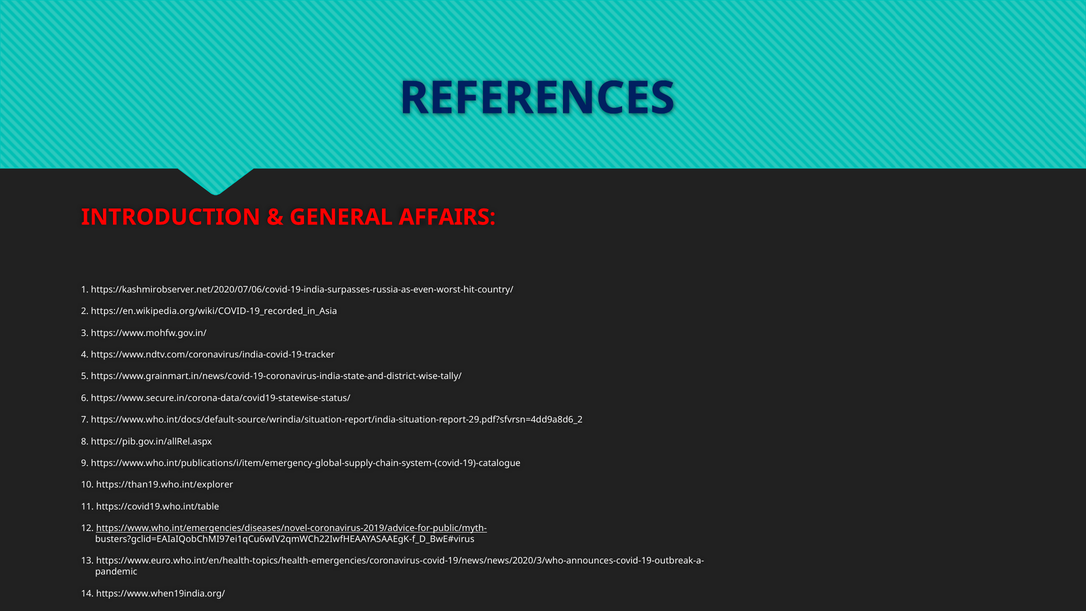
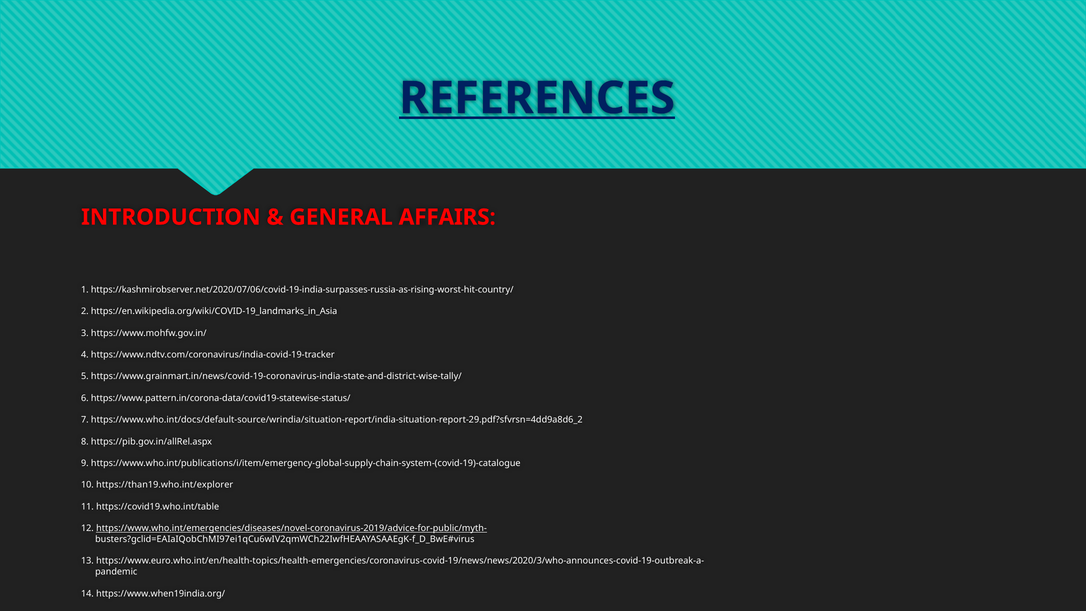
REFERENCES underline: none -> present (537, 98)
https://kashmirobserver.net/2020/07/06/covid-19-india-surpasses-russia-as-even-worst-hit-country/: https://kashmirobserver.net/2020/07/06/covid-19-india-surpasses-russia-as-even-worst-hit-country/ -> https://kashmirobserver.net/2020/07/06/covid-19-india-surpasses-russia-as-rising-worst-hit-country/ (302, 290)
https://en.wikipedia.org/wiki/COVID-19_recorded_in_Asia: https://en.wikipedia.org/wiki/COVID-19_recorded_in_Asia -> https://en.wikipedia.org/wiki/COVID-19_landmarks_in_Asia (214, 311)
https://www.secure.in/corona-data/covid19-statewise-status/: https://www.secure.in/corona-data/covid19-statewise-status/ -> https://www.pattern.in/corona-data/covid19-statewise-status/ (221, 398)
